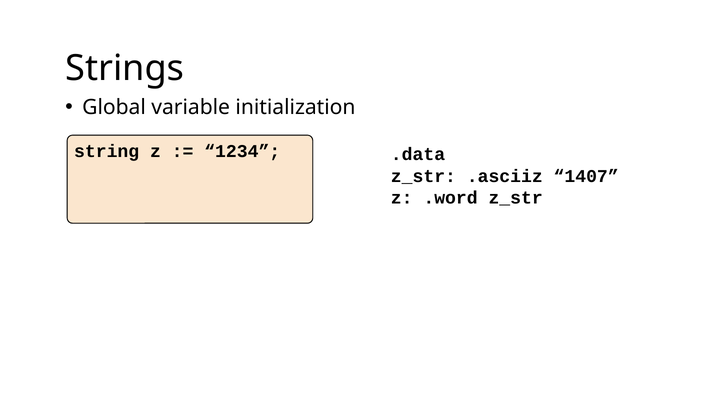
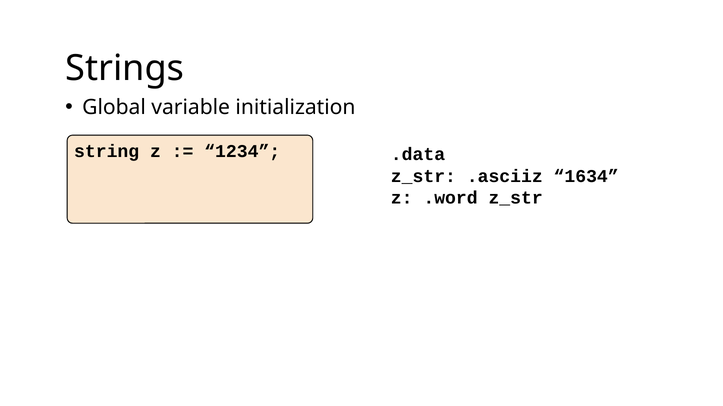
1407: 1407 -> 1634 (586, 176)
